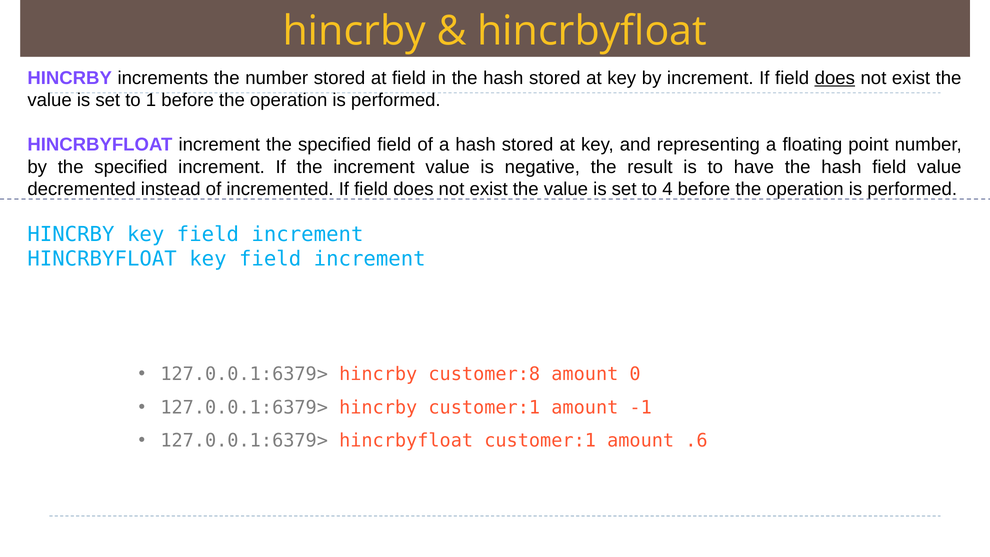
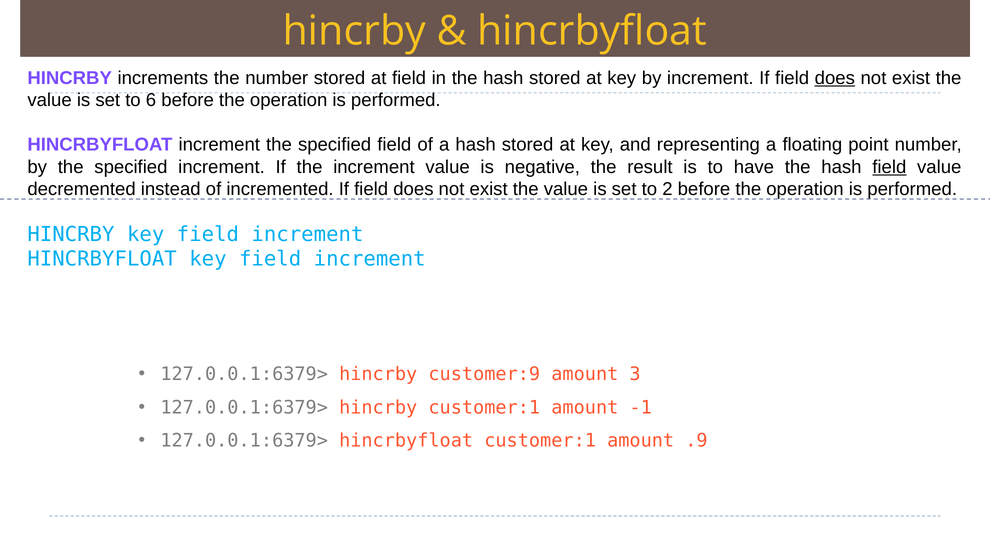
1: 1 -> 6 (151, 100)
field underline: none -> present (889, 167)
4: 4 -> 2 (667, 189)
customer:8: customer:8 -> customer:9 (484, 374)
0: 0 -> 3 (635, 374)
.6: .6 -> .9 (696, 441)
